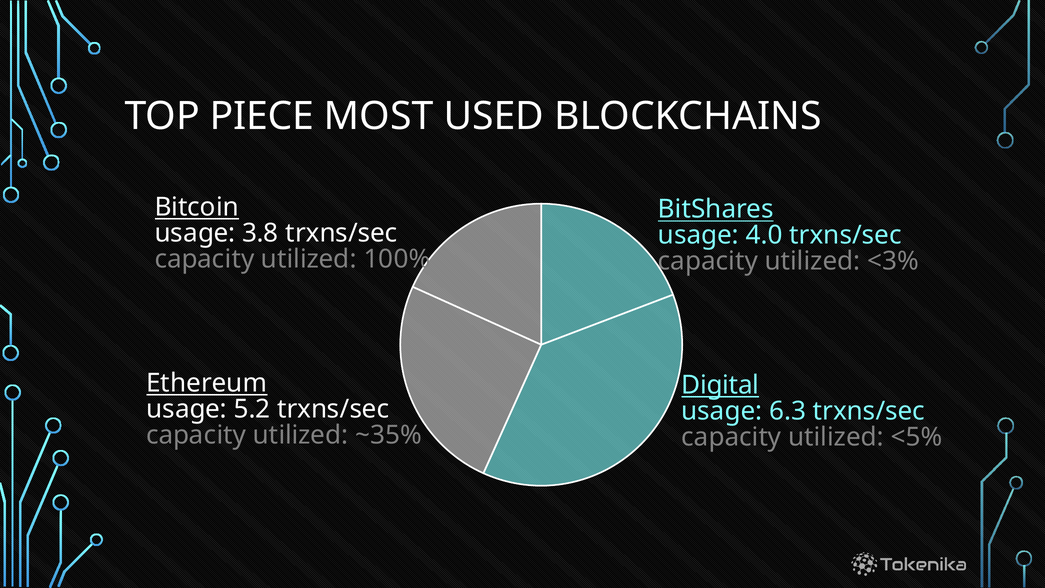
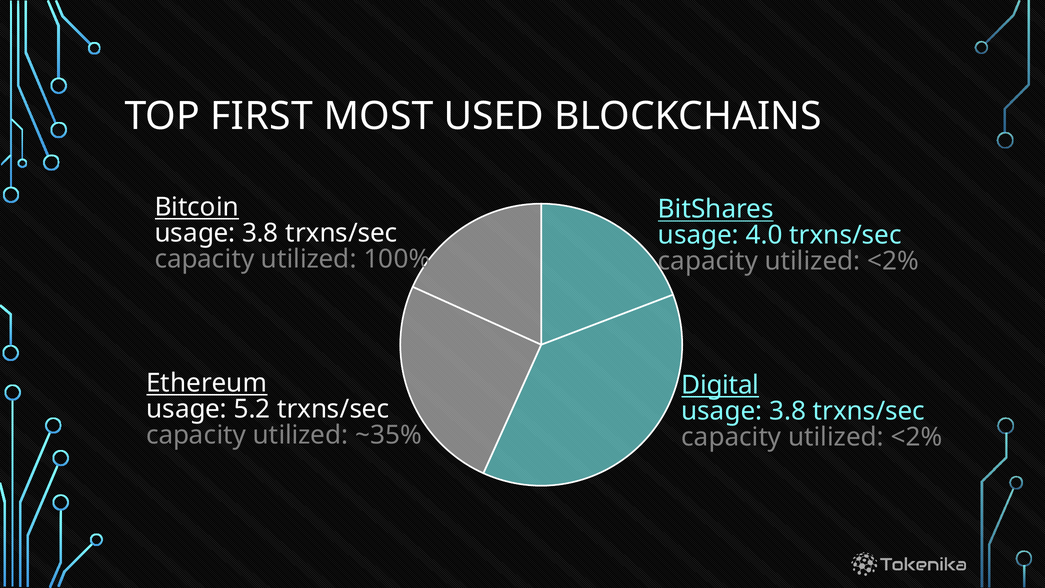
PIECE: PIECE -> FIRST (262, 116)
<3%: <3% -> <2% (893, 261)
6.3: 6.3 -> 3.8 (788, 411)
<5%: <5% -> <2% (916, 437)
